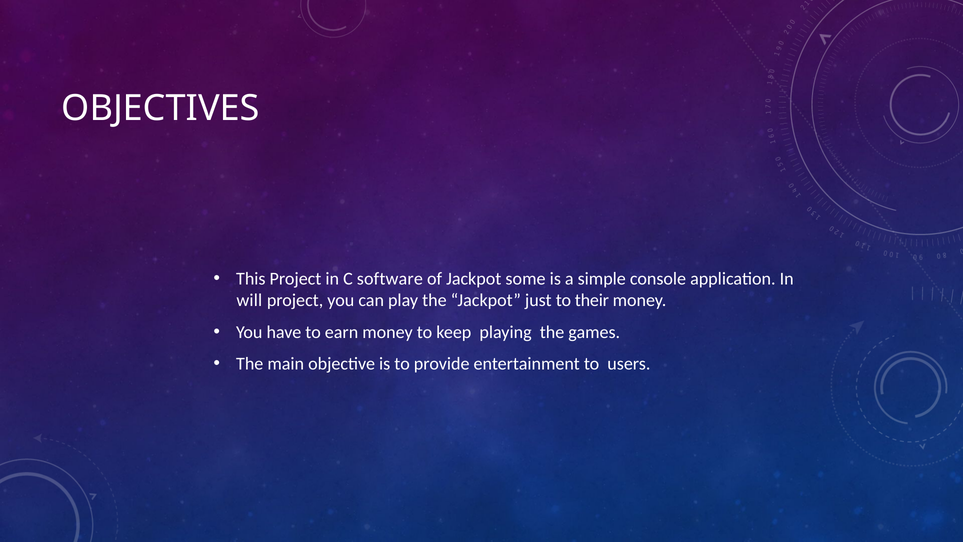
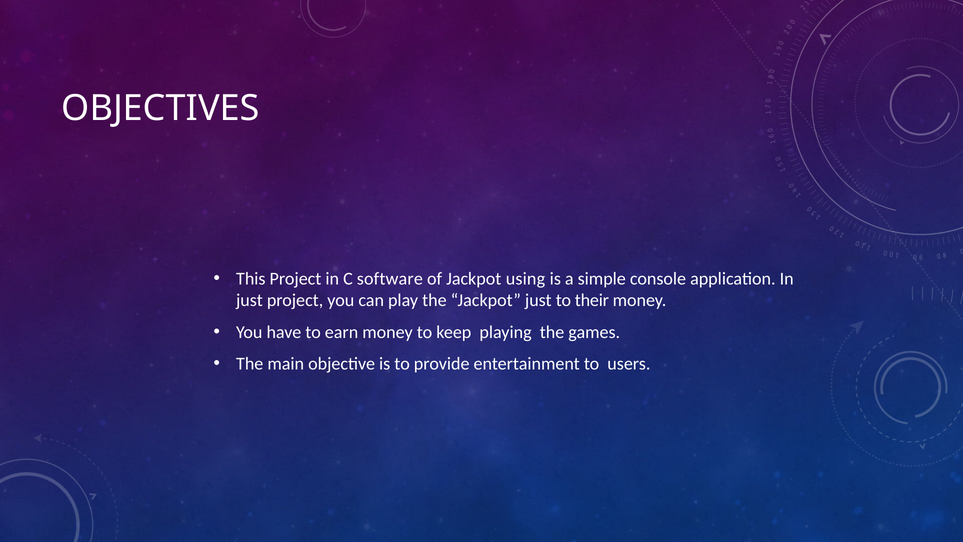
some: some -> using (525, 279)
will: will -> just (249, 300)
